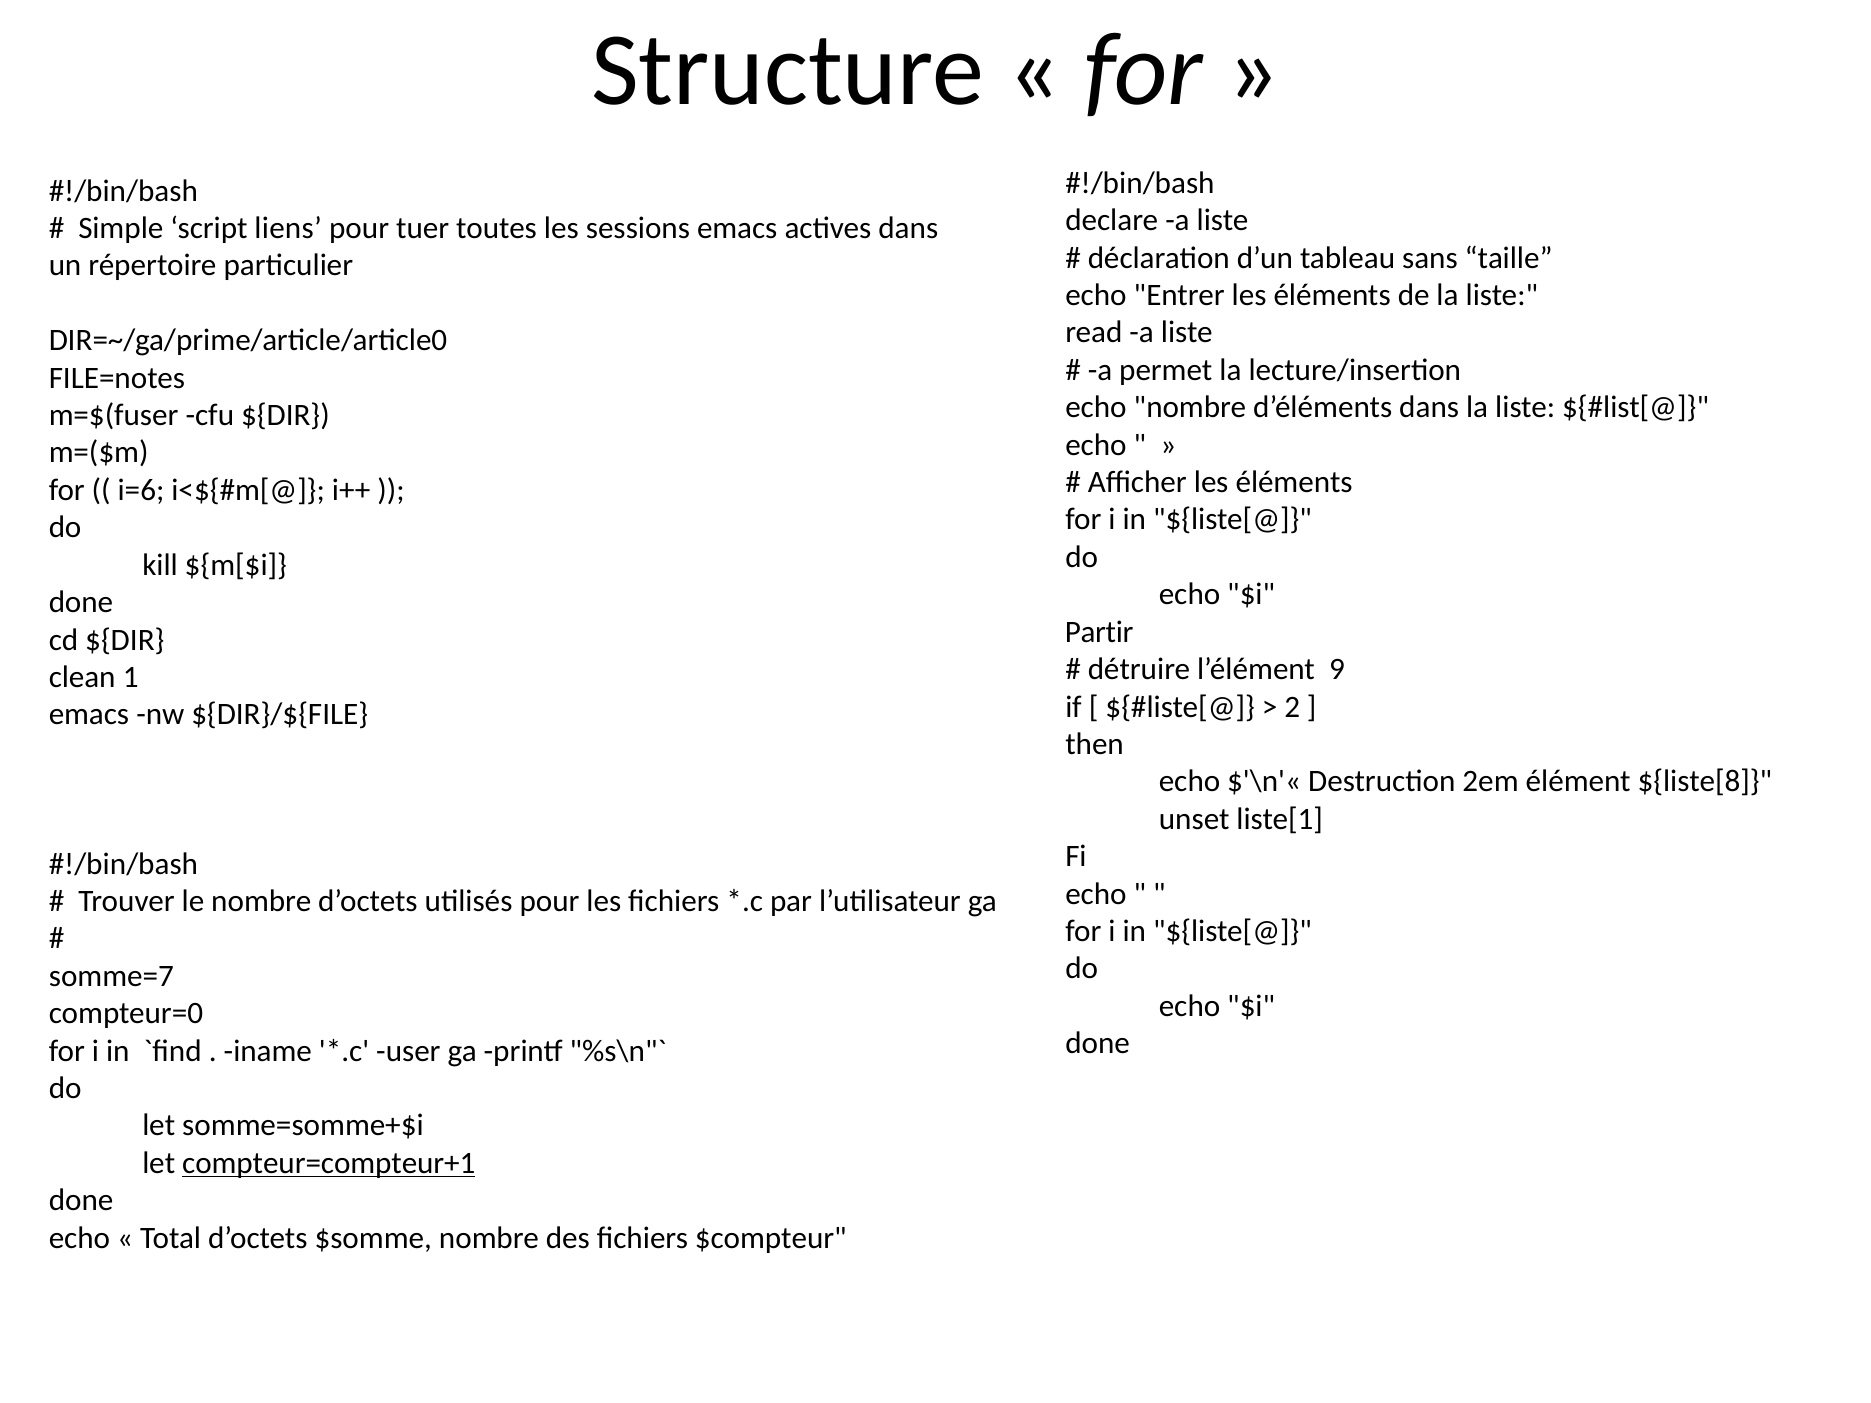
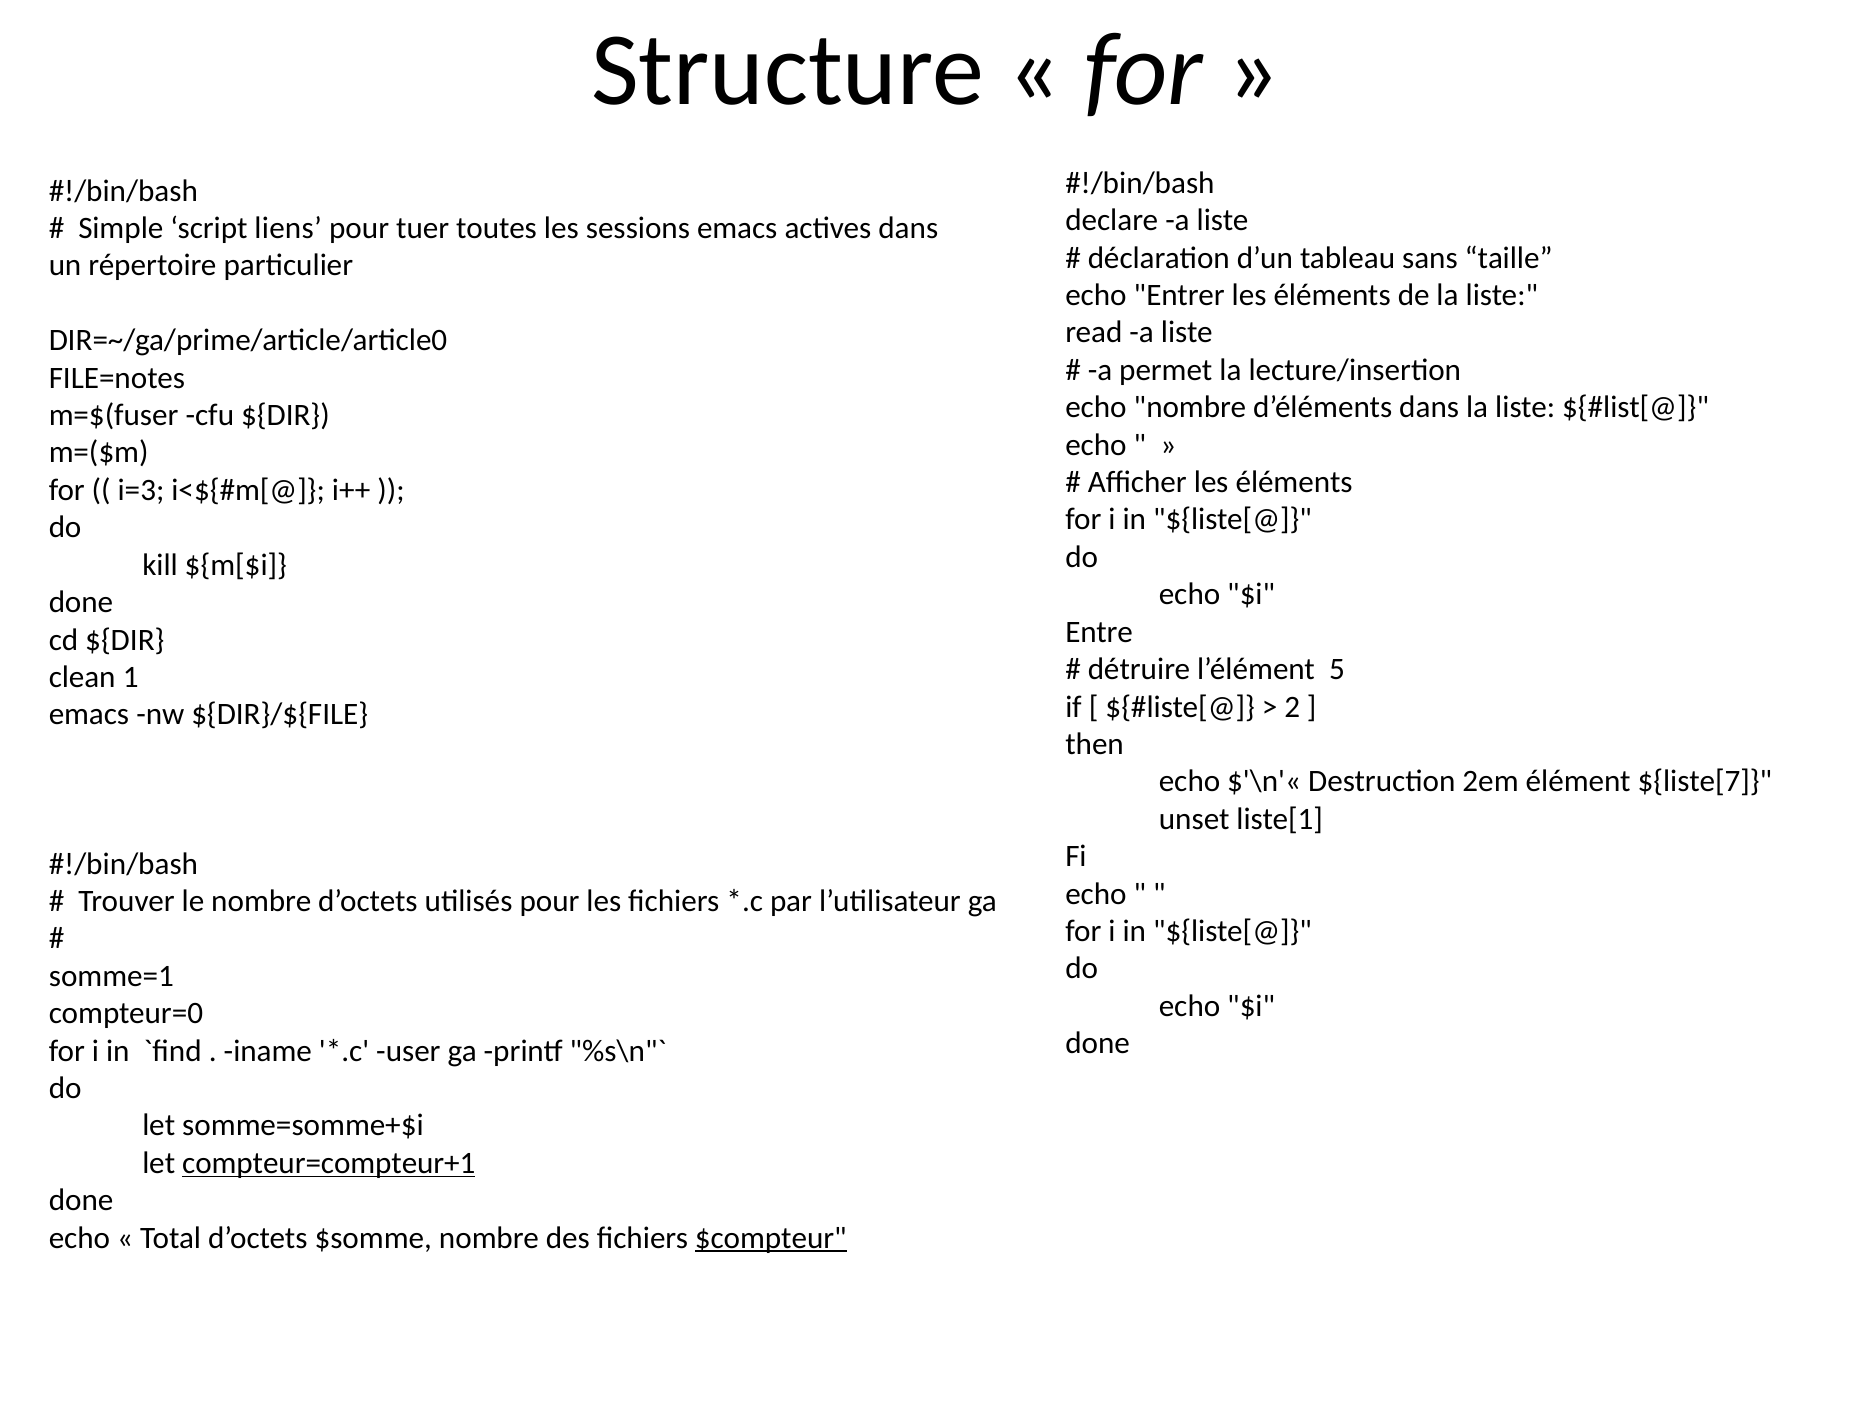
i=6: i=6 -> i=3 (141, 490)
Partir: Partir -> Entre (1099, 632)
9: 9 -> 5 (1337, 669)
${liste[8: ${liste[8 -> ${liste[7 (1705, 782)
somme=7: somme=7 -> somme=1 (111, 976)
$compteur underline: none -> present (771, 1238)
